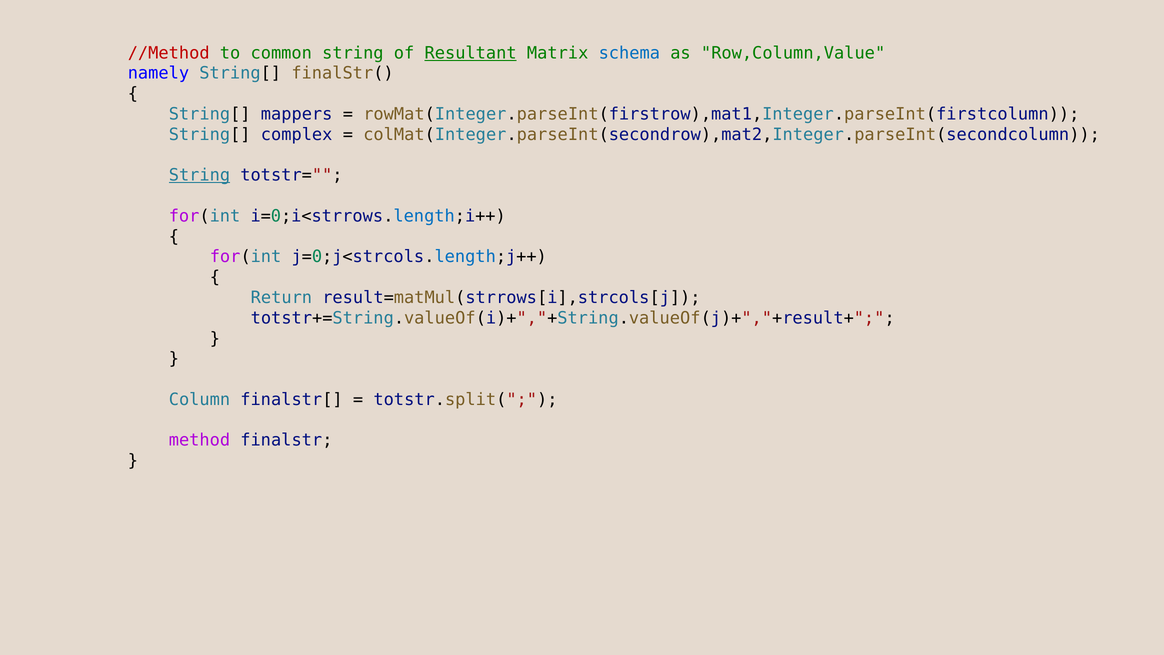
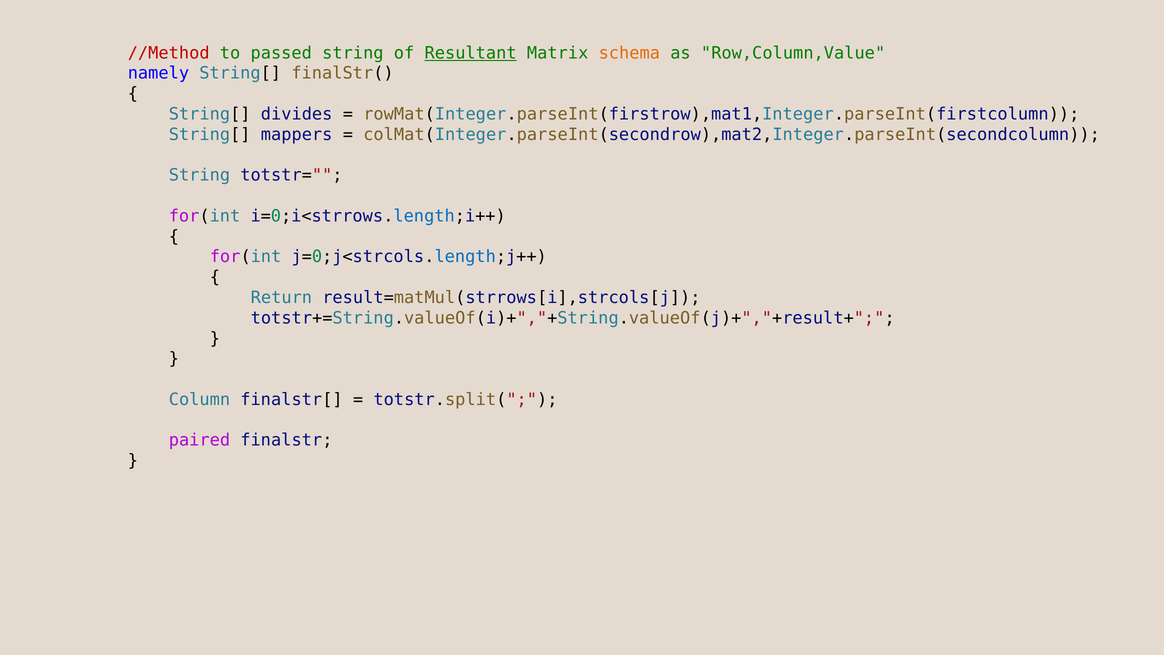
common: common -> passed (281, 53)
schema colour: blue -> orange (629, 53)
mappers: mappers -> divides (297, 114)
complex: complex -> mappers (297, 134)
String underline: present -> none (199, 175)
method: method -> paired (199, 440)
